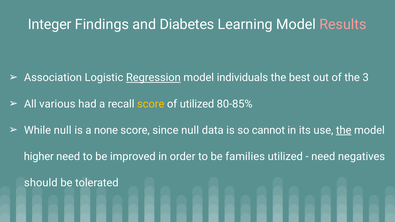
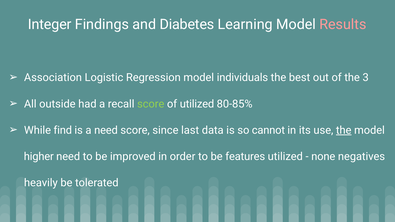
Regression underline: present -> none (153, 78)
various: various -> outside (57, 104)
score colour: yellow -> light green (151, 104)
While null: null -> find (63, 130)
a none: none -> need (106, 130)
since null: null -> last (190, 130)
families: families -> features (245, 157)
need: need -> none (323, 157)
should: should -> heavily (41, 183)
